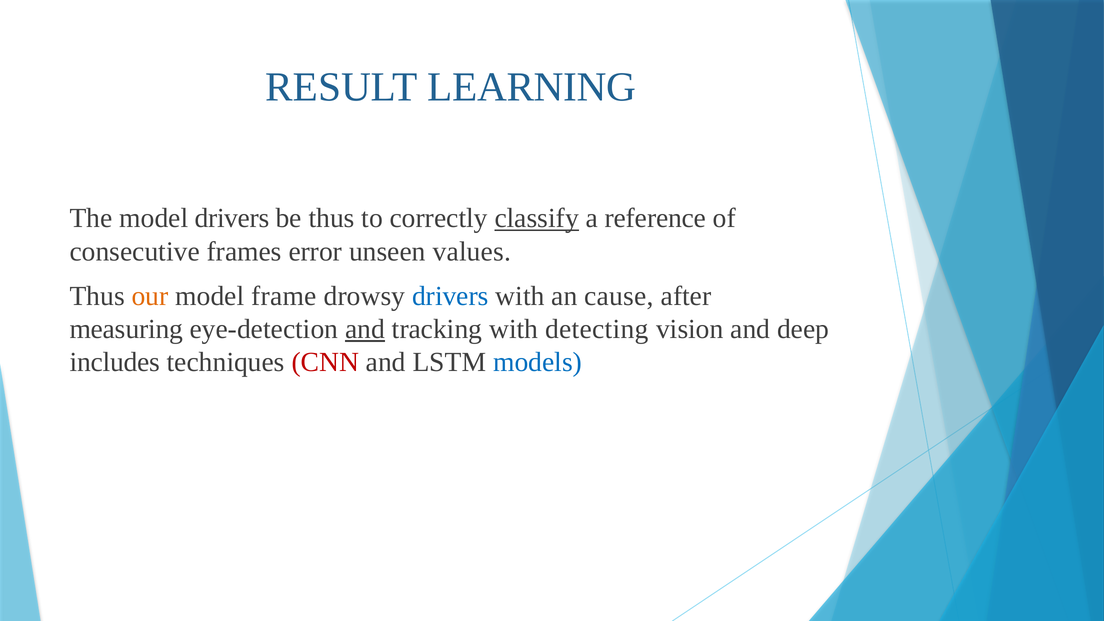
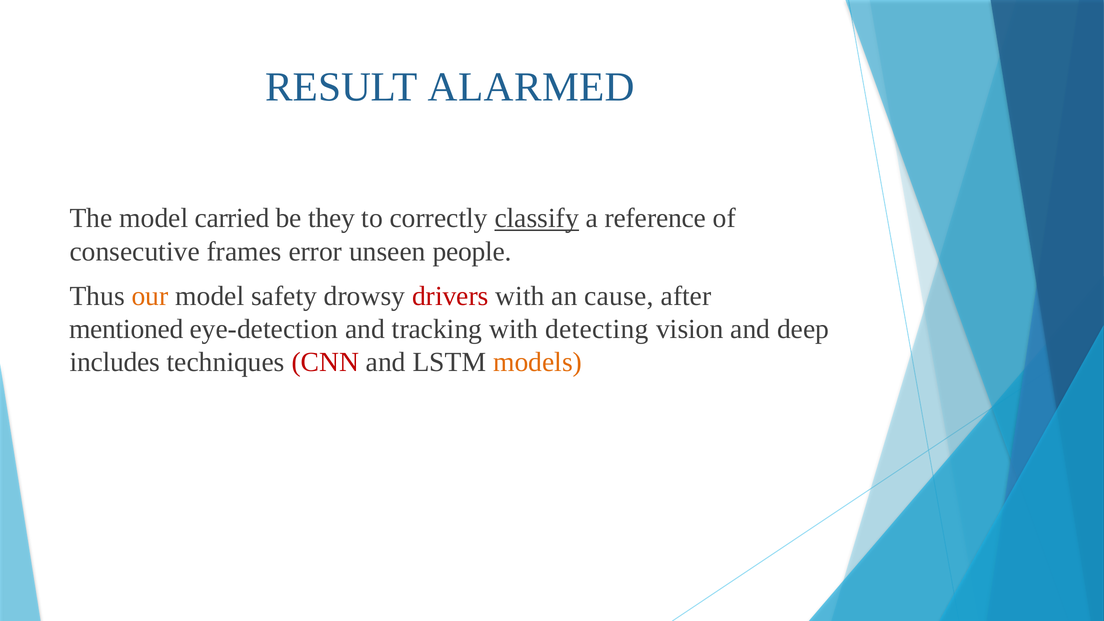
LEARNING: LEARNING -> ALARMED (531, 87)
model drivers: drivers -> carried (232, 218)
be thus: thus -> they (332, 218)
values: values -> people (472, 251)
frame: frame -> safety (284, 296)
drivers colour: blue -> red (450, 296)
measuring: measuring -> mentioned (126, 329)
and underline: present -> none (365, 329)
models colour: blue -> orange (538, 362)
